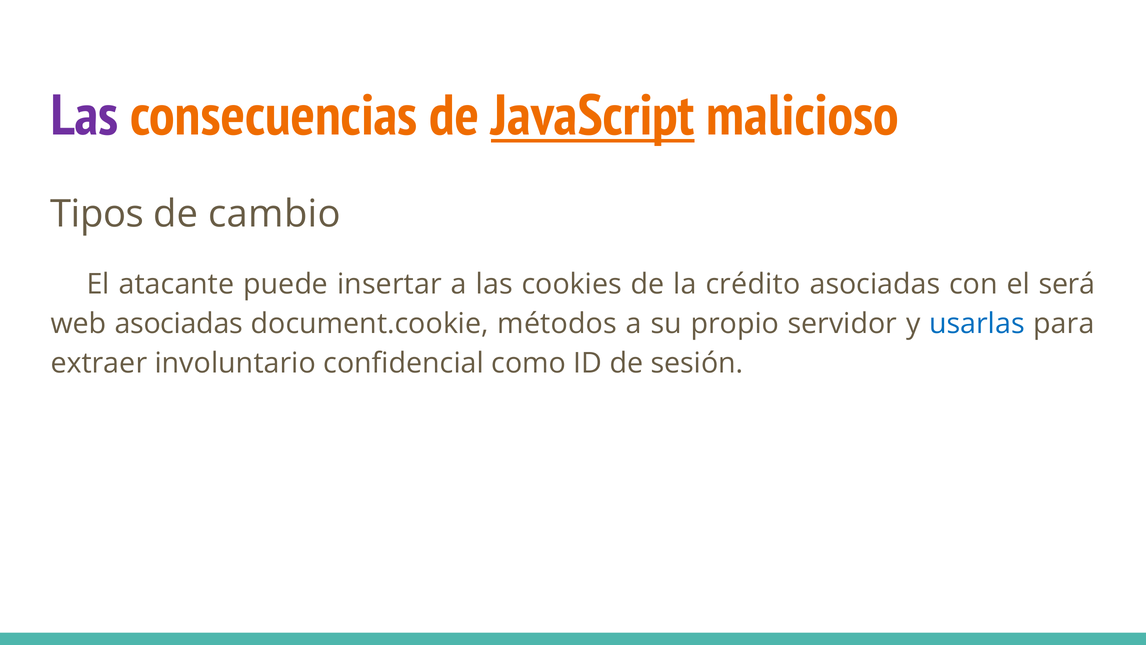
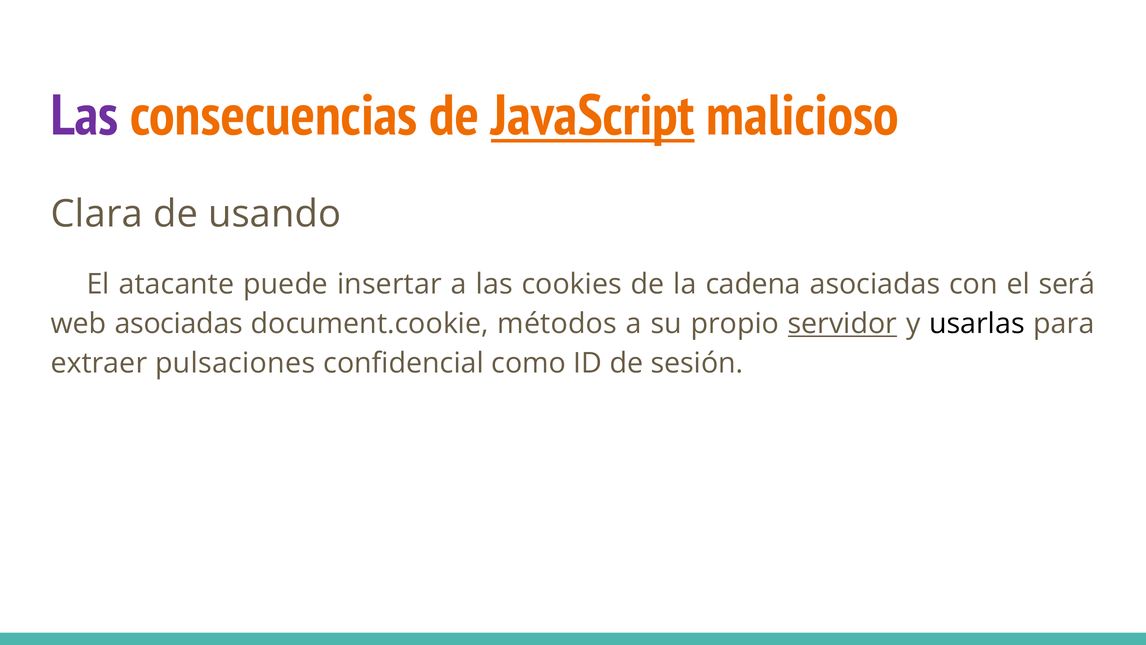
Tipos: Tipos -> Clara (97, 214)
cambio: cambio -> usando (275, 214)
crédito: crédito -> cadena (753, 284)
servidor underline: none -> present (842, 324)
usarlas colour: blue -> black (977, 324)
involuntario: involuntario -> pulsaciones (235, 363)
